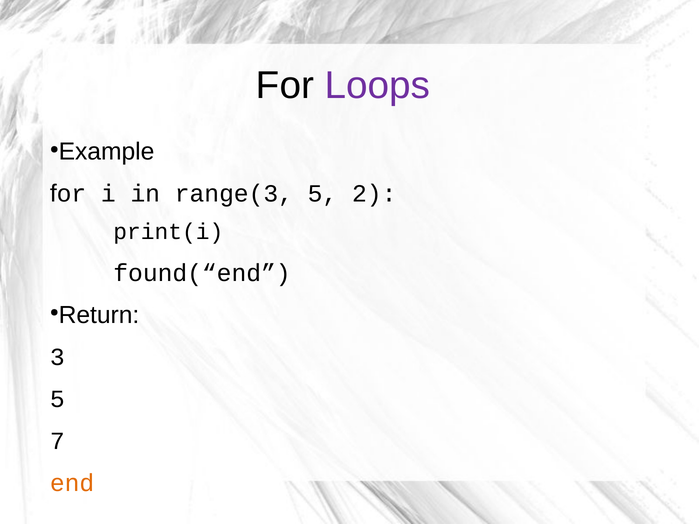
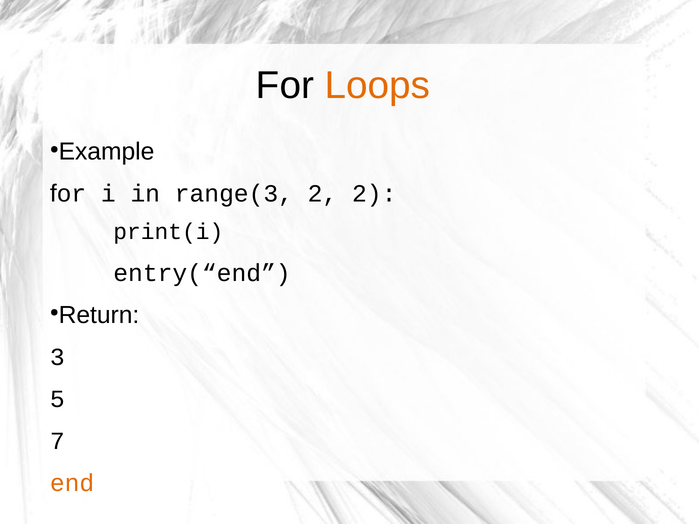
Loops colour: purple -> orange (377, 86)
range(3 5: 5 -> 2 (322, 194)
found(“end: found(“end -> entry(“end (202, 273)
